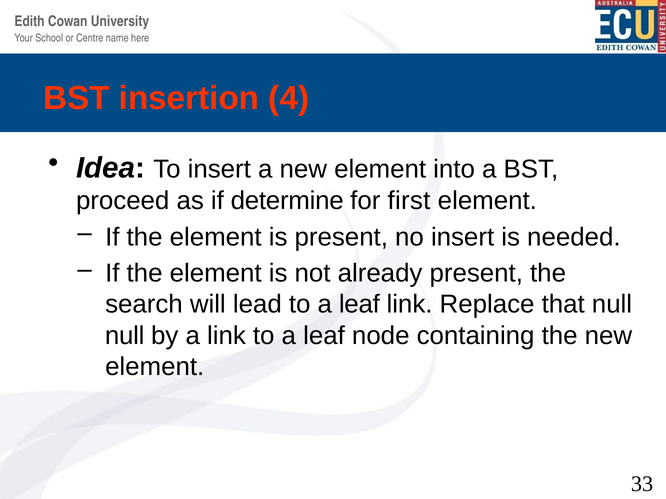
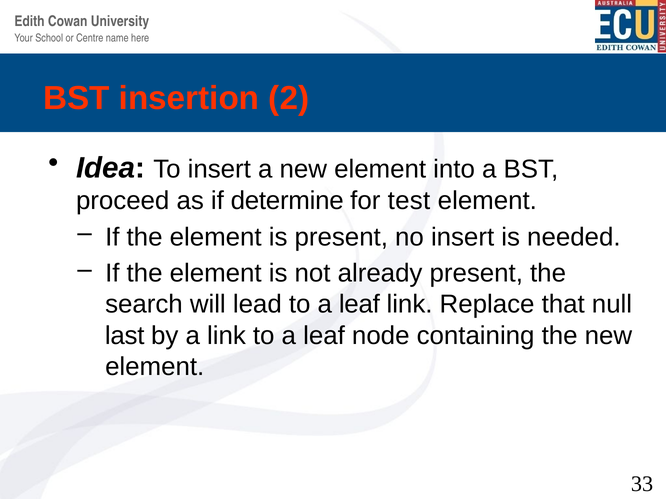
4: 4 -> 2 (289, 98)
first: first -> test (409, 201)
null: null -> last (125, 336)
